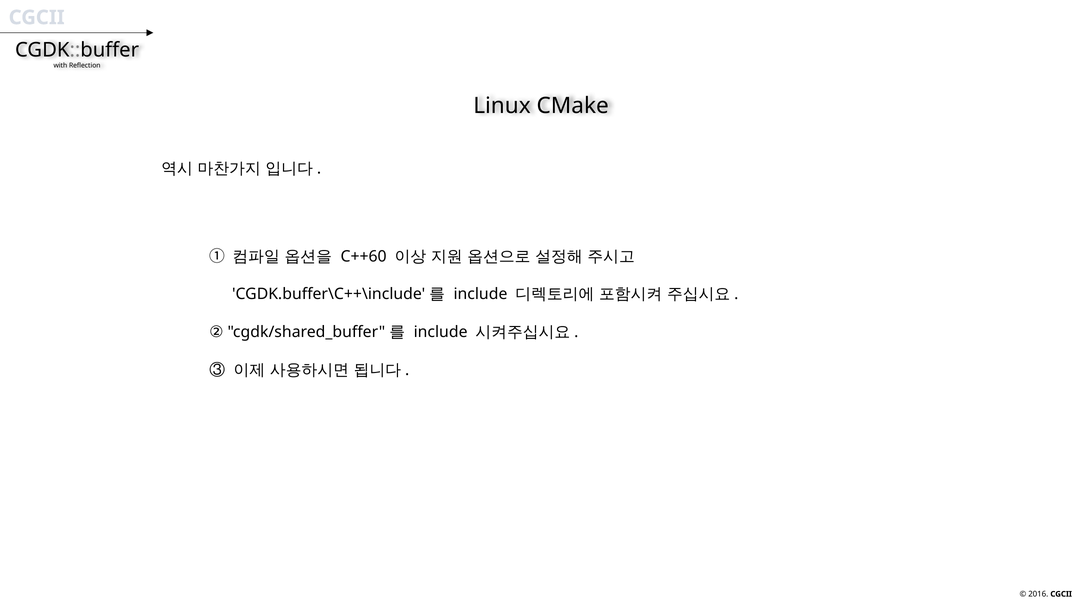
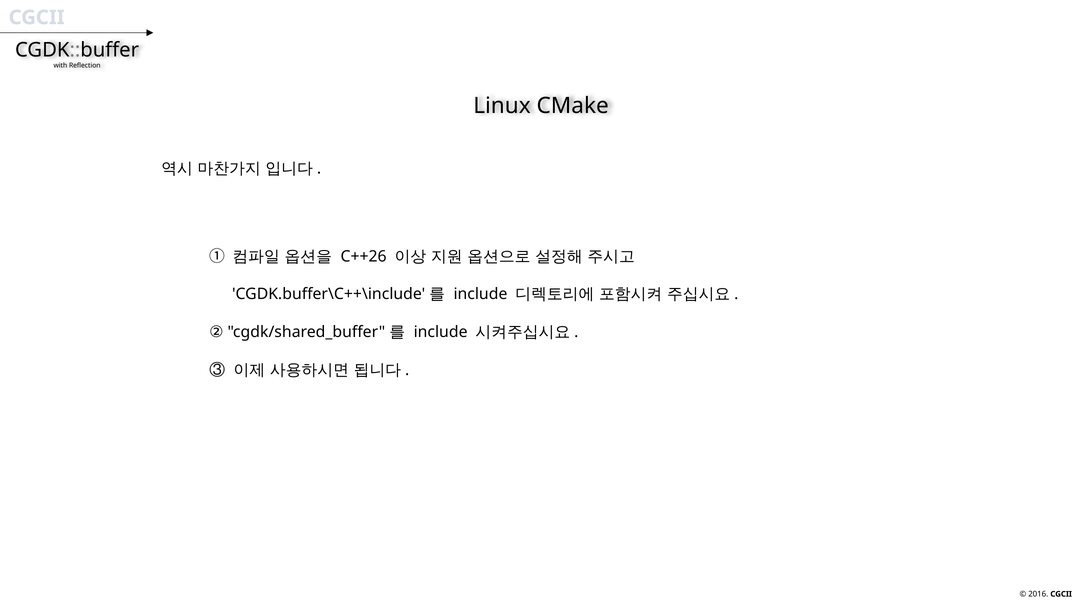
C++60: C++60 -> C++26 (364, 257)
